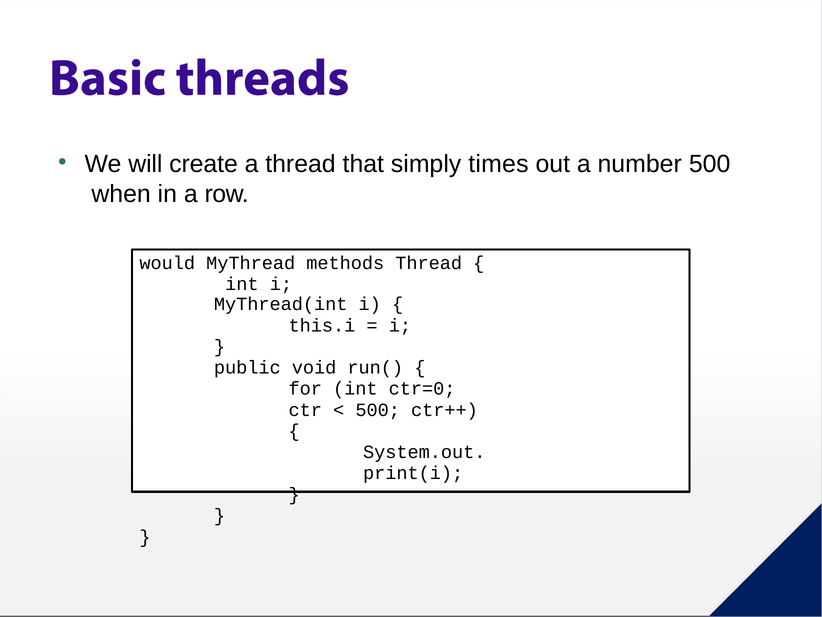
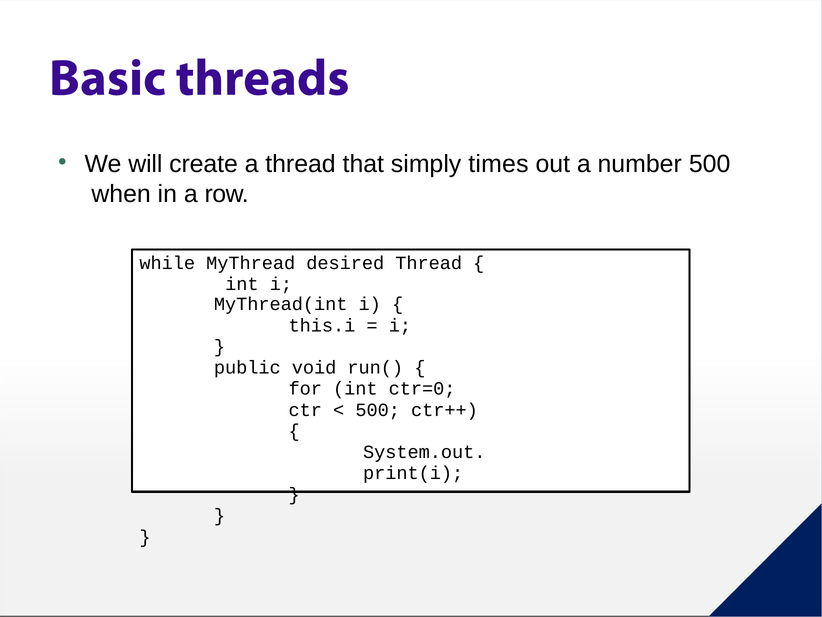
would: would -> while (167, 263)
methods: methods -> desired (345, 263)
